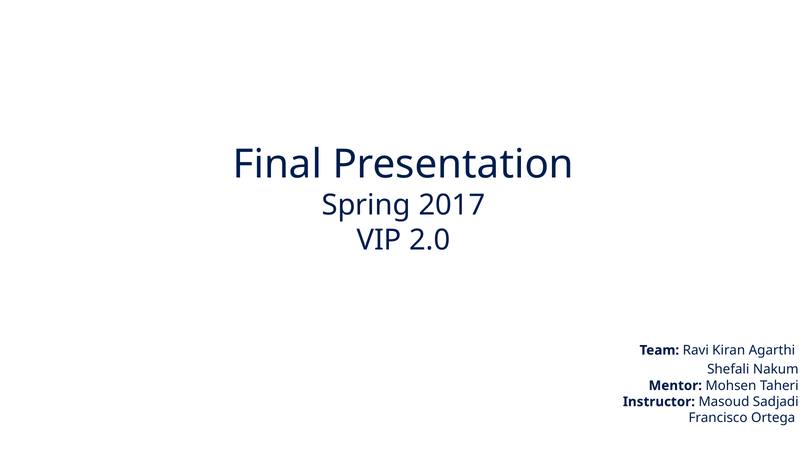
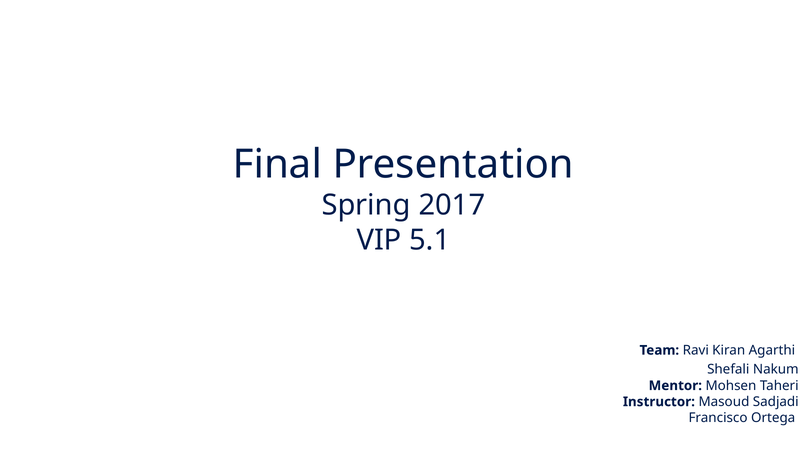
2.0: 2.0 -> 5.1 (430, 240)
